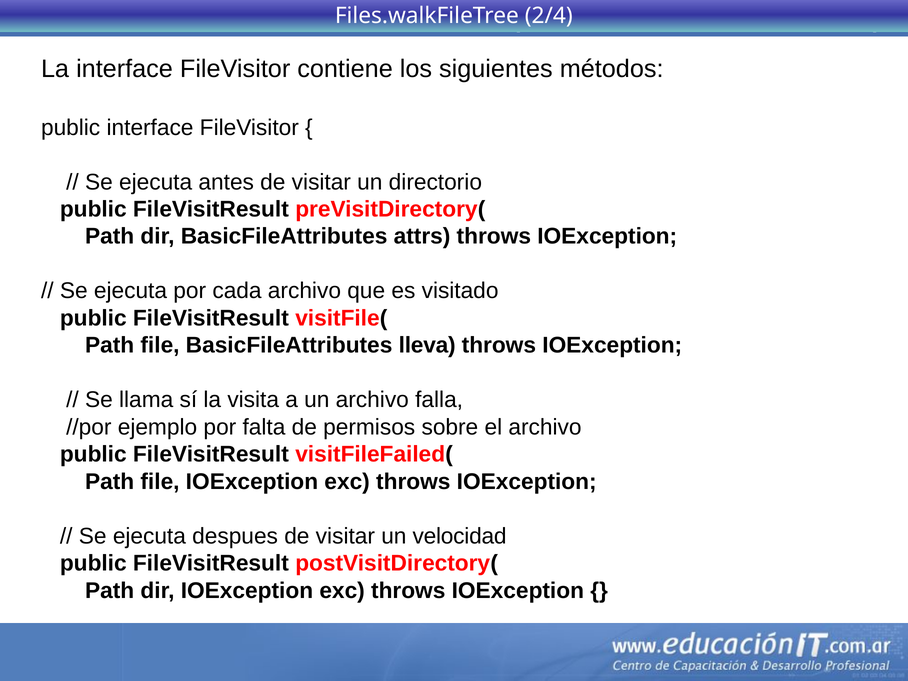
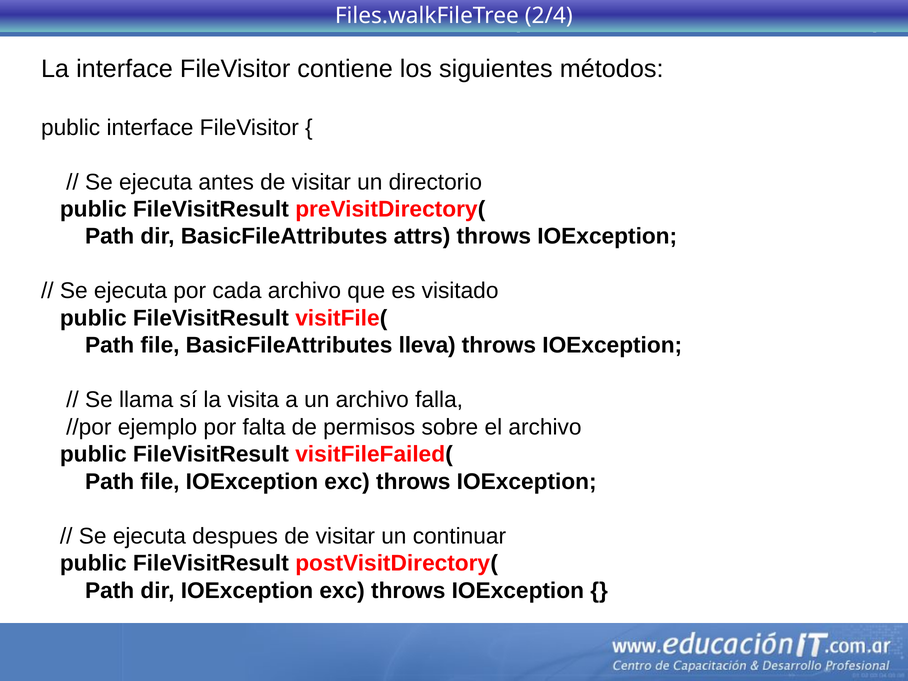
velocidad: velocidad -> continuar (459, 536)
